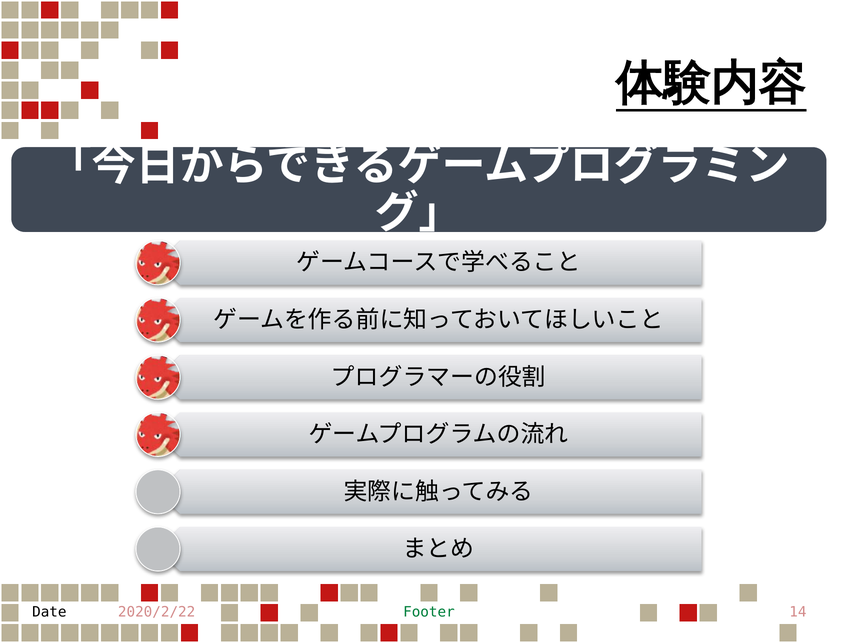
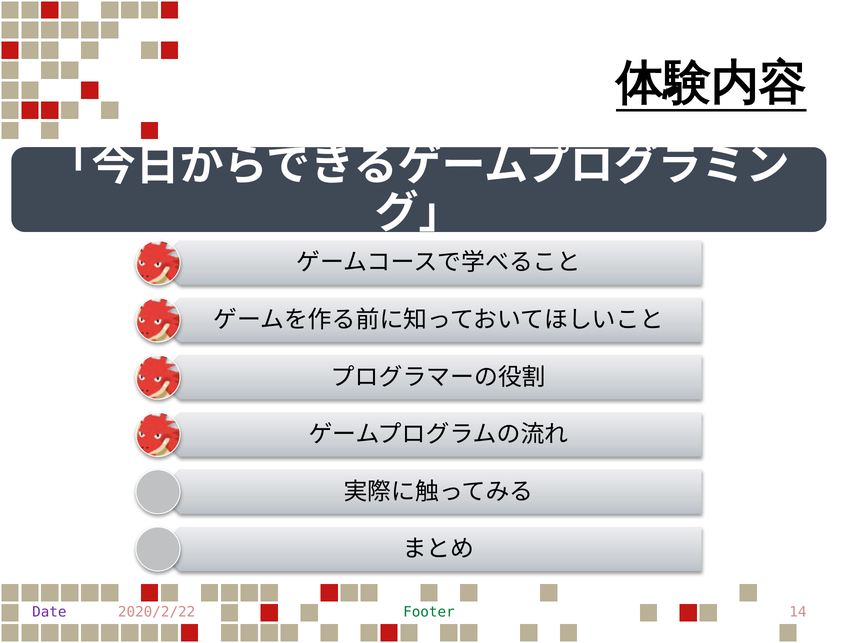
Date colour: black -> purple (49, 613)
